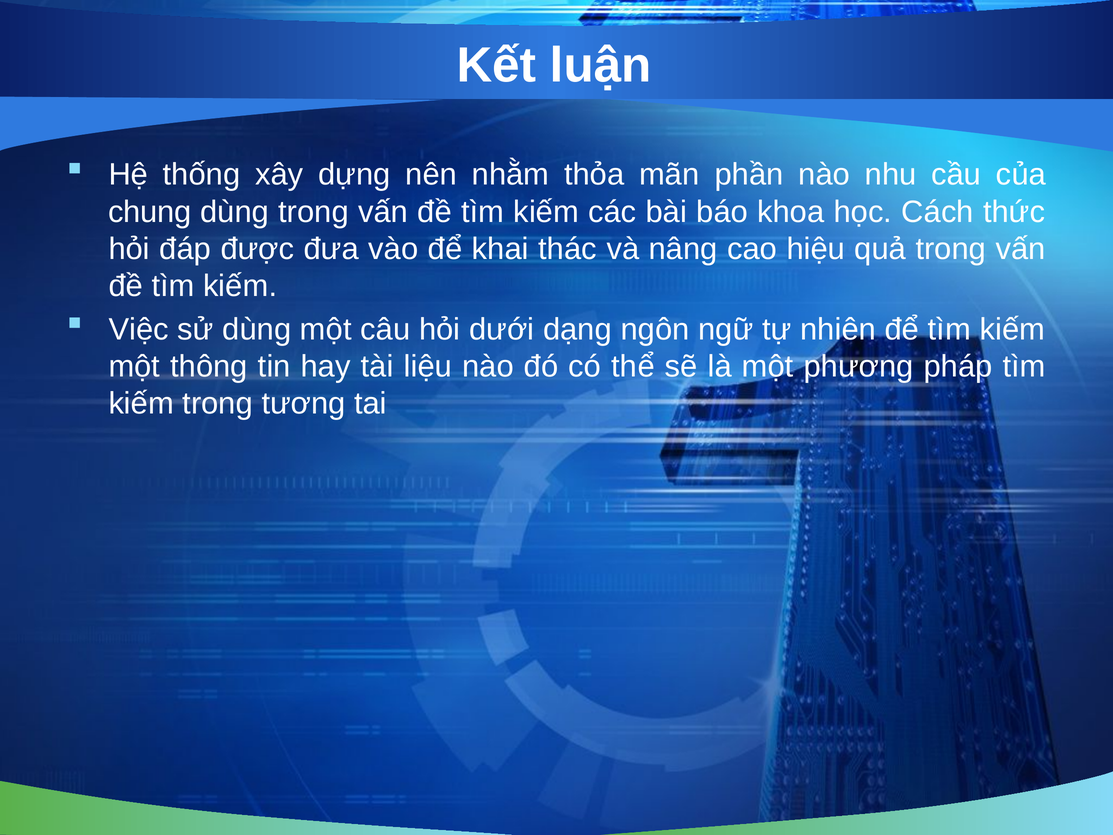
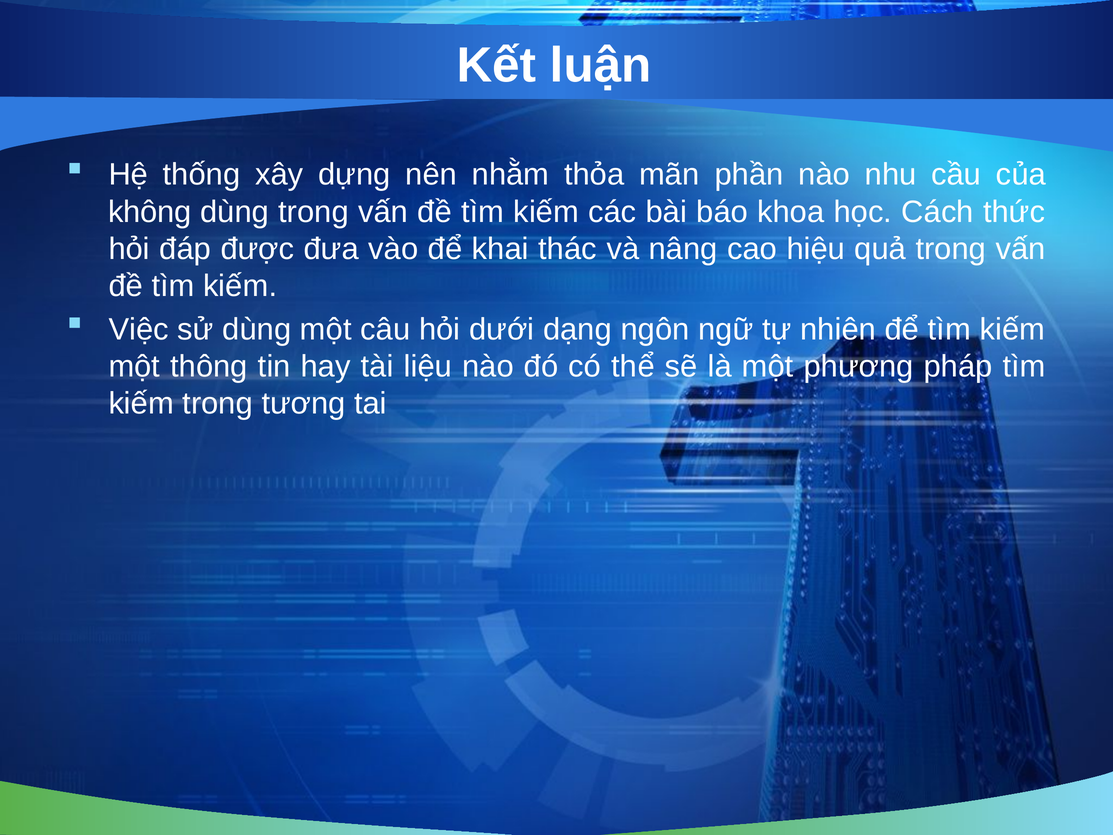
chung: chung -> không (150, 212)
